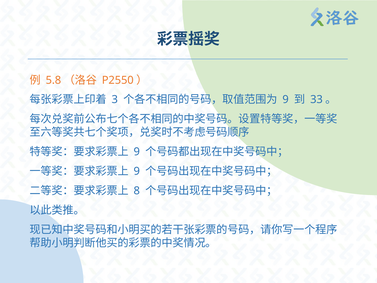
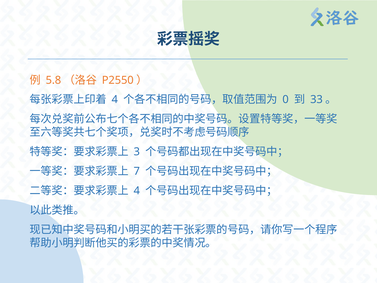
3: 3 -> 4 (115, 100)
9: 9 -> 0 (286, 100)
9: 9 -> 3 (137, 152)
9: 9 -> 7 (137, 171)
8: 8 -> 4 (137, 191)
